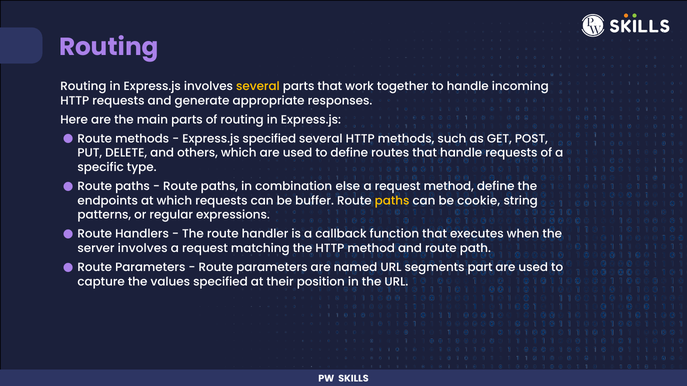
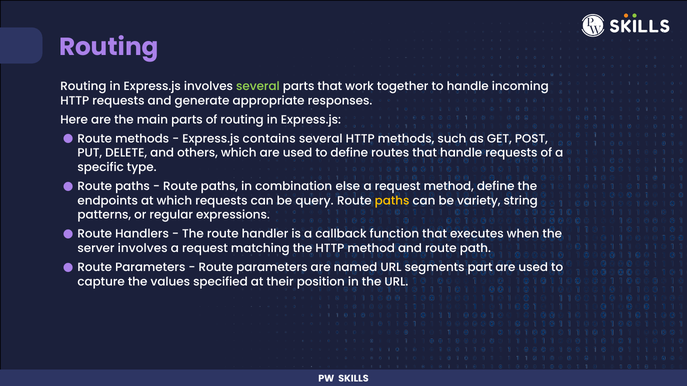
several colour: yellow -> light green (258, 86)
Express.js specified: specified -> contains (269, 139)
buffer: buffer -> query (314, 201)
cookie: cookie -> variety (479, 201)
